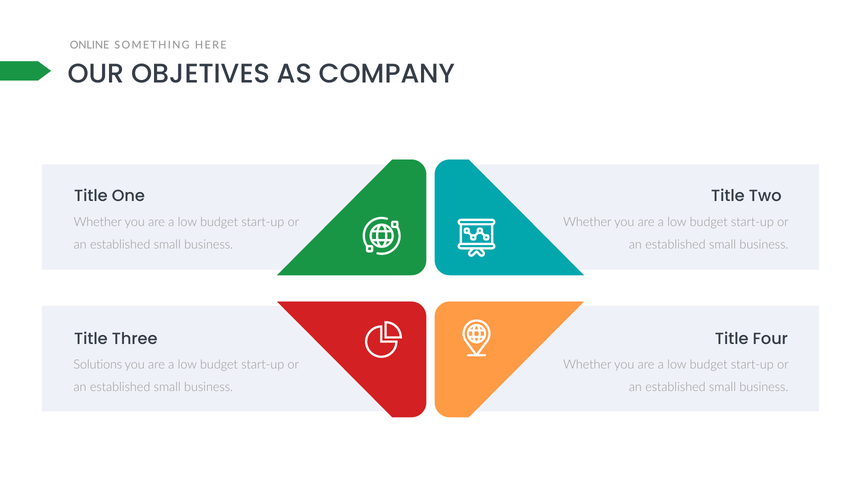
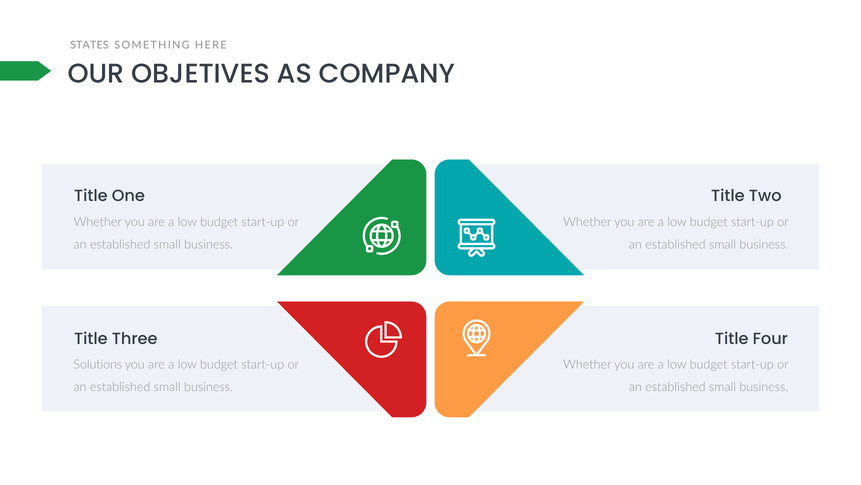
ONLINE: ONLINE -> STATES (89, 45)
